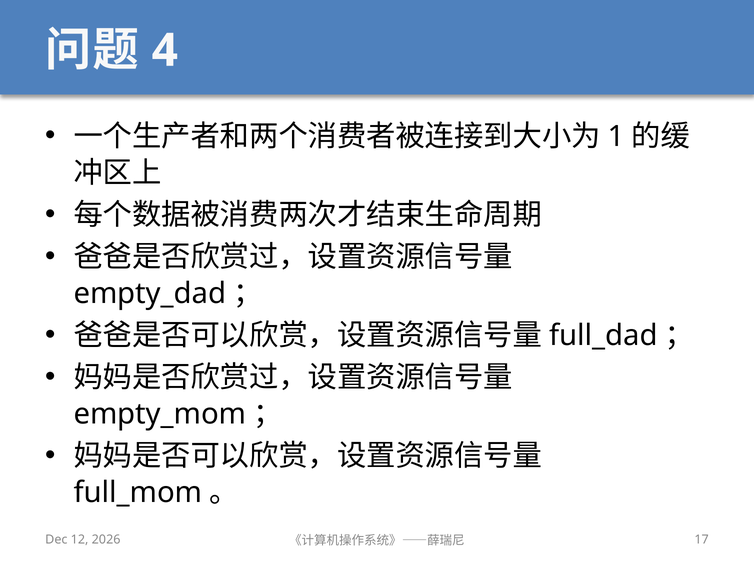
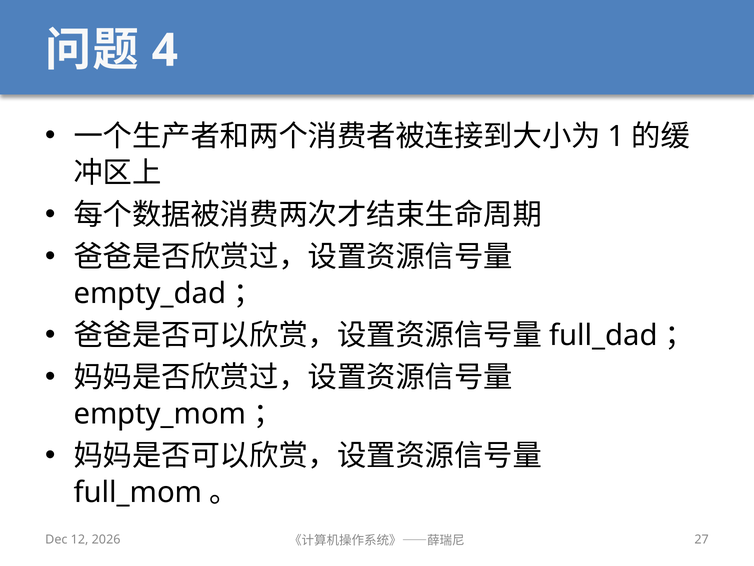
17: 17 -> 27 (702, 539)
